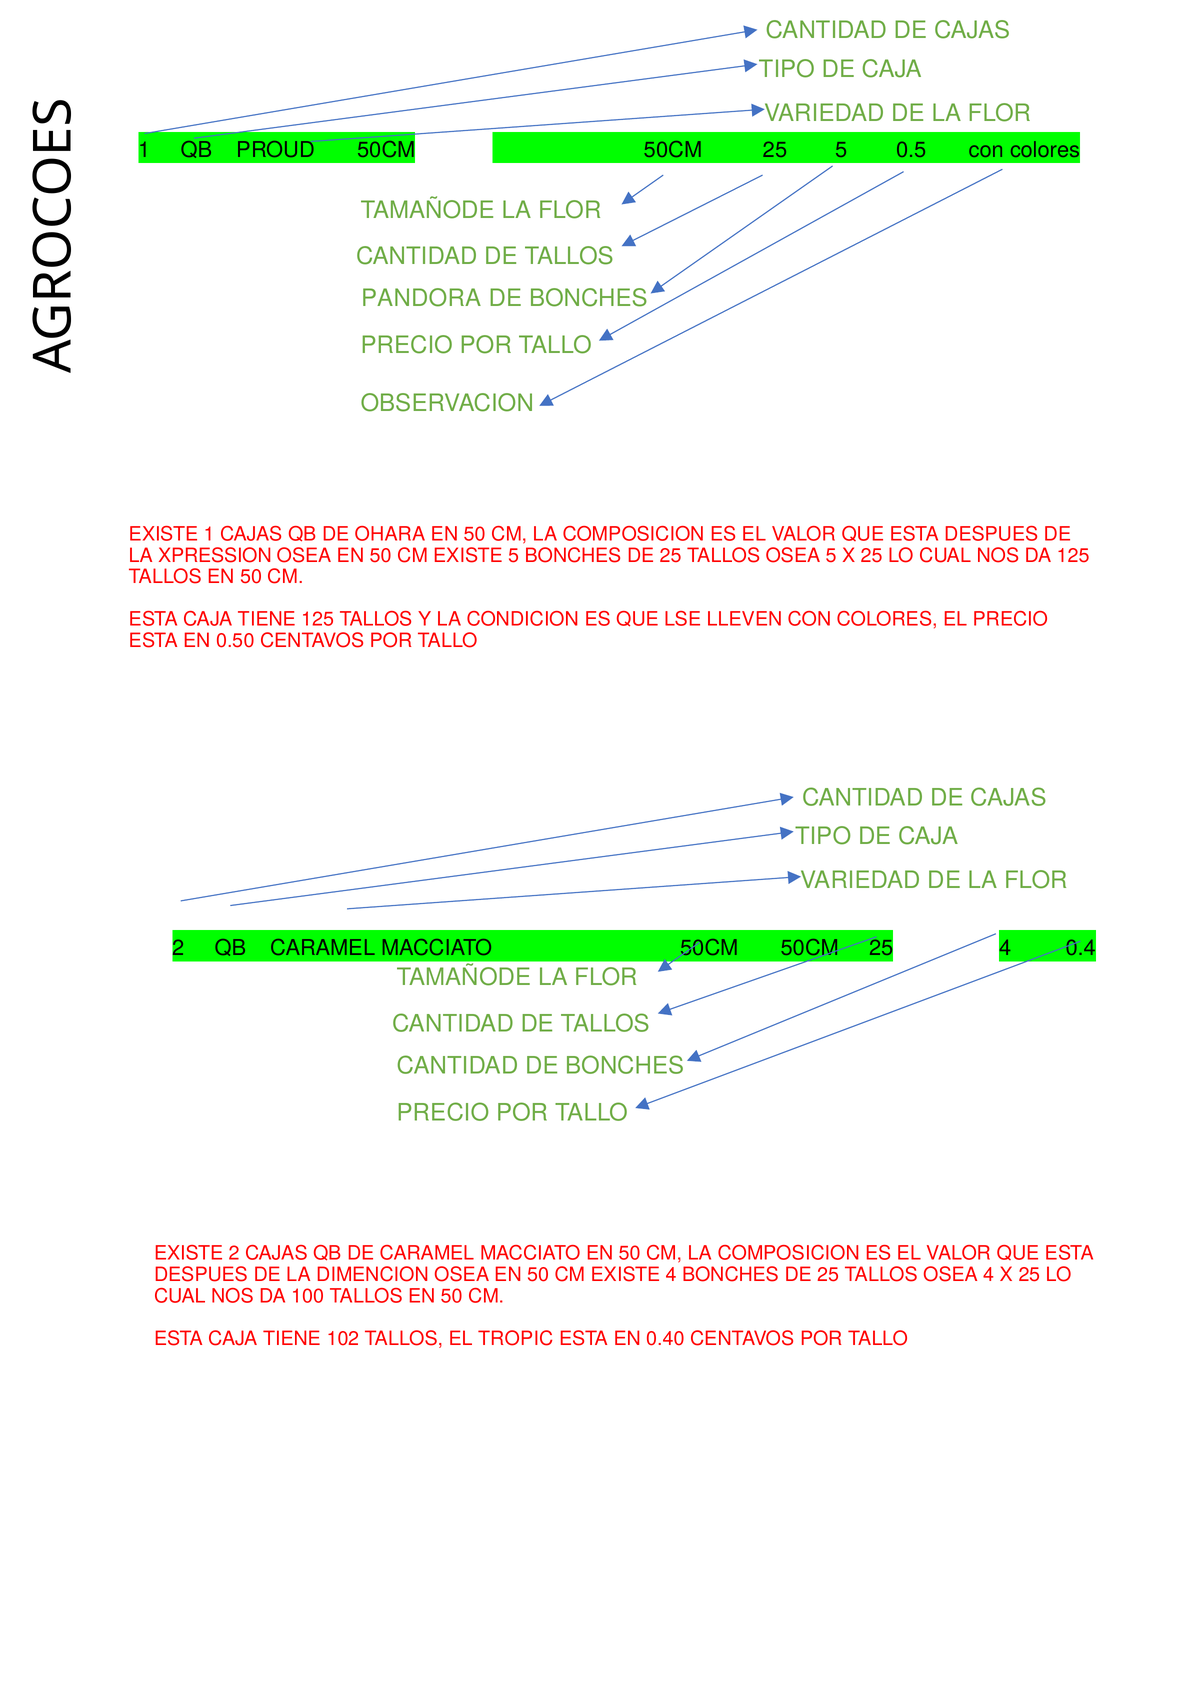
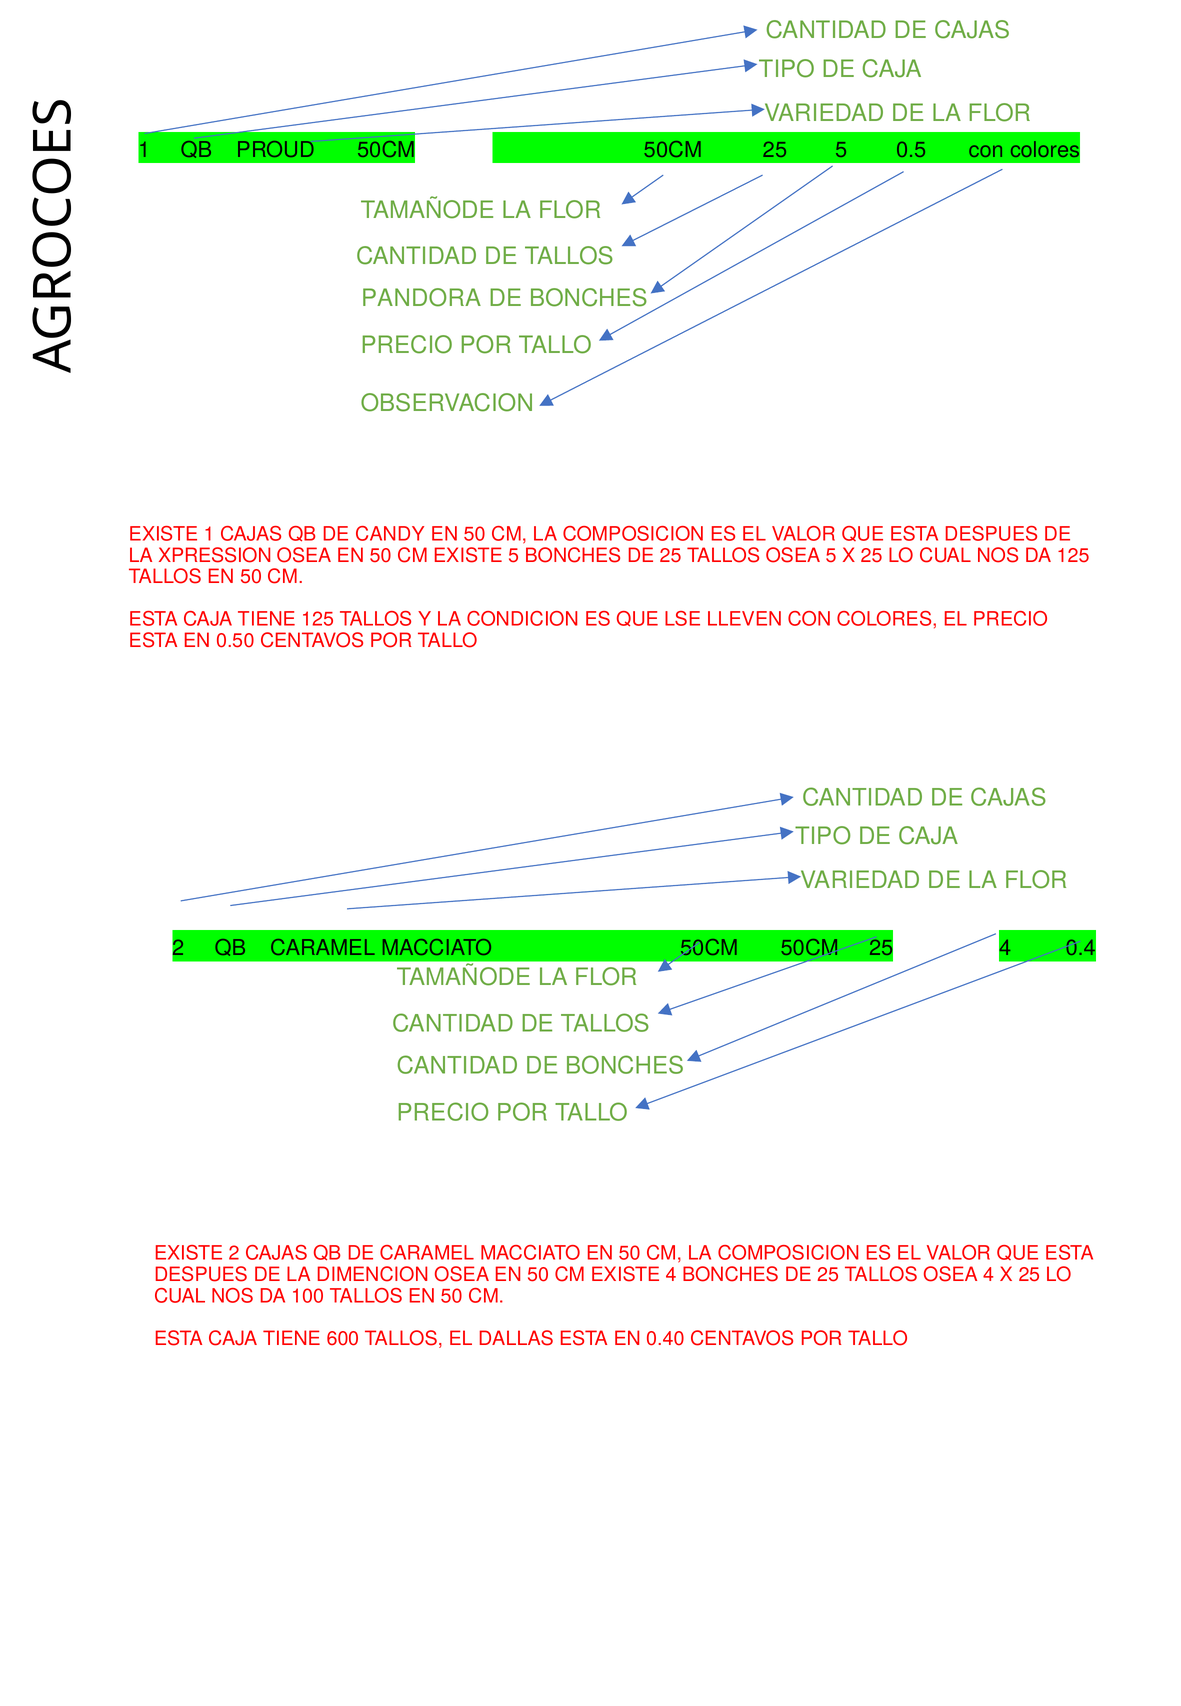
OHARA: OHARA -> CANDY (390, 534)
102: 102 -> 600 (343, 1339)
TROPIC: TROPIC -> DALLAS (516, 1339)
